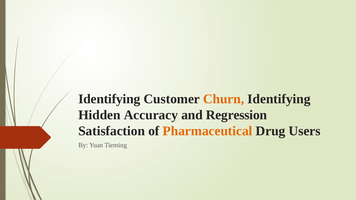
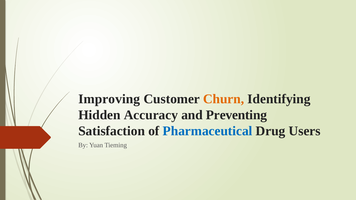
Identifying: Identifying -> Improving (109, 99)
Regression: Regression -> Preventing (236, 115)
Pharmaceutical colour: orange -> blue (208, 131)
